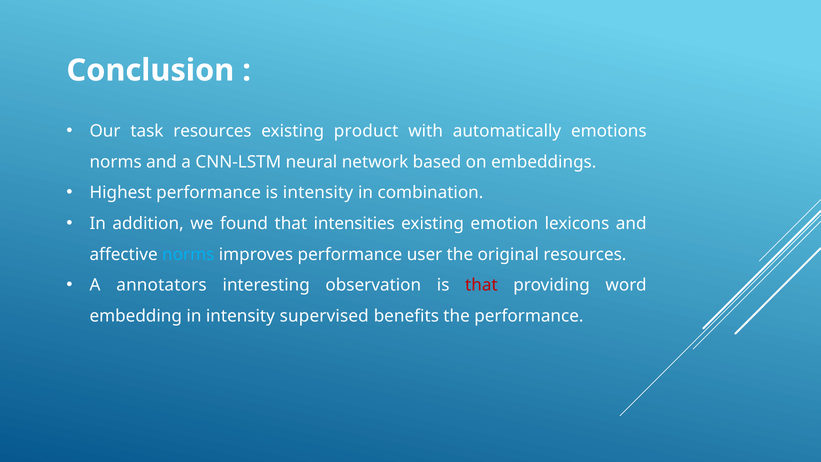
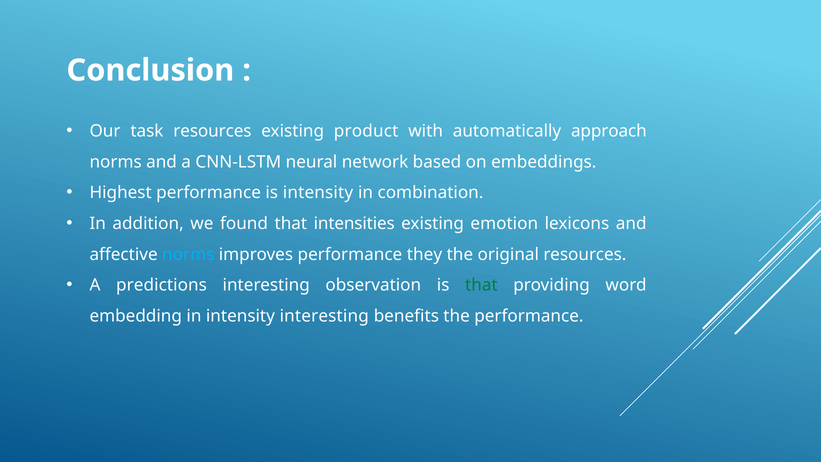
emotions: emotions -> approach (609, 131)
user: user -> they (424, 254)
annotators: annotators -> predictions (162, 285)
that colour: red -> green (481, 285)
intensity supervised: supervised -> interesting (324, 316)
